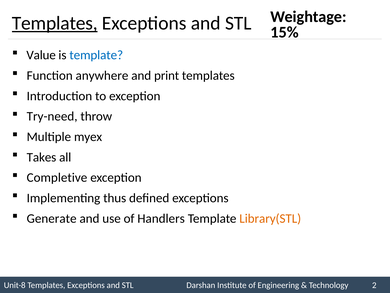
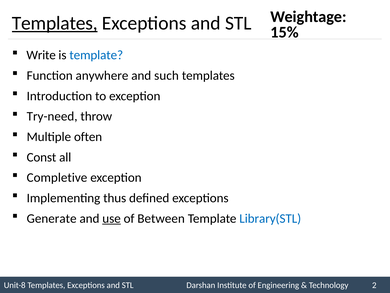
Value: Value -> Write (41, 55)
print: print -> such (166, 75)
myex: myex -> often (88, 137)
Takes: Takes -> Const (41, 157)
use underline: none -> present (112, 218)
Handlers: Handlers -> Between (161, 218)
Library(STL colour: orange -> blue (270, 218)
